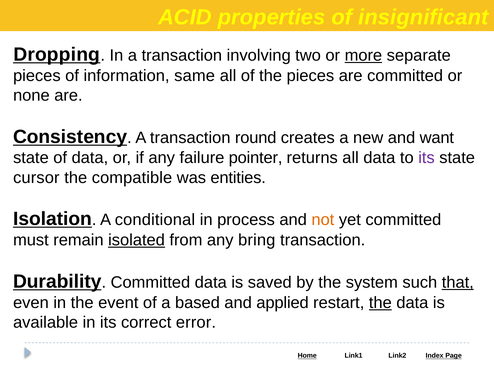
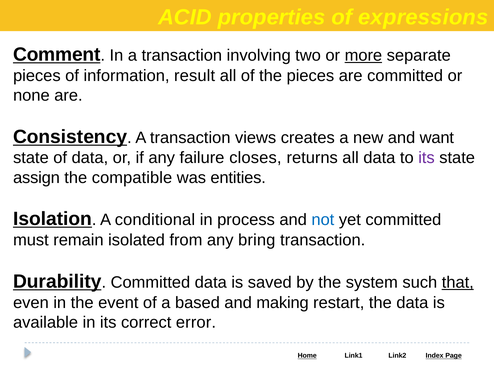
insignificant: insignificant -> expressions (423, 17)
Dropping: Dropping -> Comment (57, 55)
same: same -> result (195, 76)
round: round -> views (256, 138)
pointer: pointer -> closes (255, 158)
cursor: cursor -> assign (36, 178)
not colour: orange -> blue (323, 220)
isolated underline: present -> none (137, 240)
applied: applied -> making (283, 303)
the underline: present -> none (380, 303)
